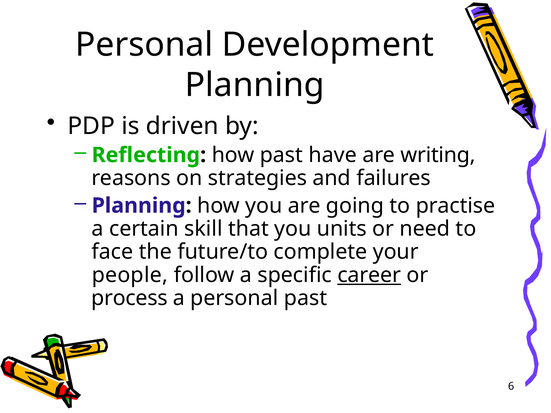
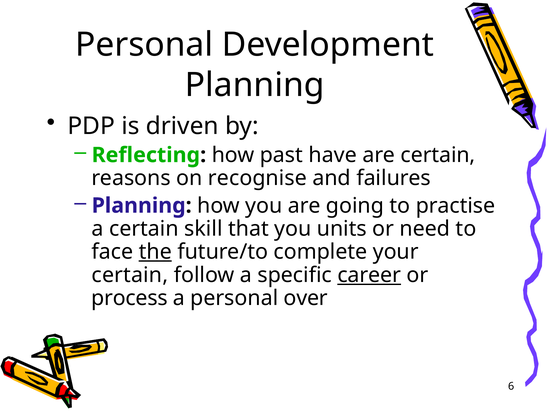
are writing: writing -> certain (438, 155)
strategies: strategies -> recognise (257, 178)
the underline: none -> present (155, 252)
people: people -> certain (130, 275)
personal past: past -> over (306, 298)
